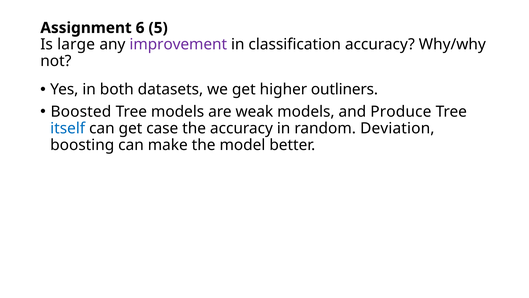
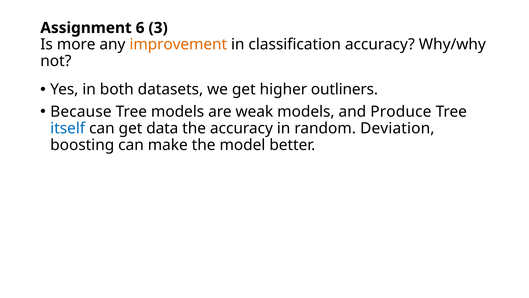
5: 5 -> 3 (158, 28)
large: large -> more (76, 44)
improvement colour: purple -> orange (178, 44)
Boosted: Boosted -> Because (81, 112)
case: case -> data (162, 128)
